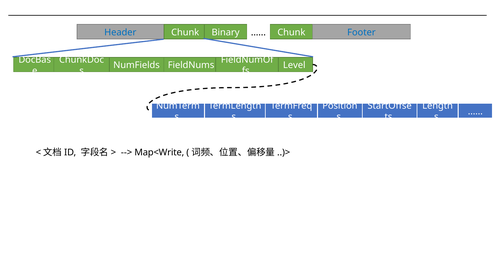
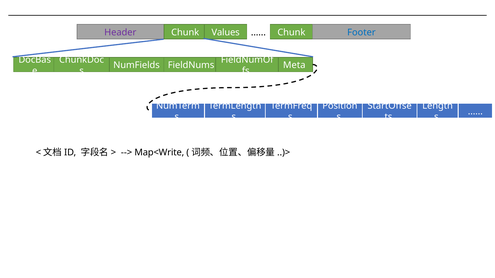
Header colour: blue -> purple (120, 32)
Binary: Binary -> Values (226, 32)
Level: Level -> Meta (294, 65)
